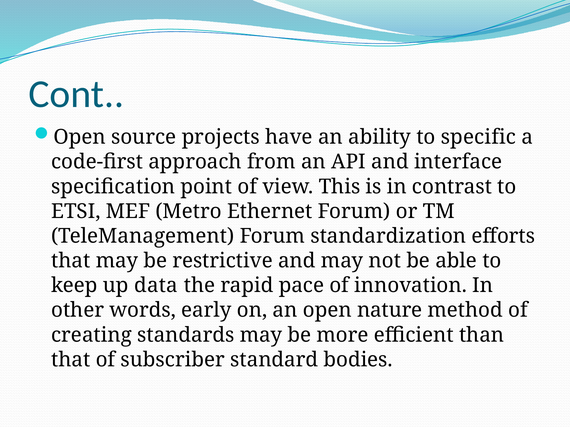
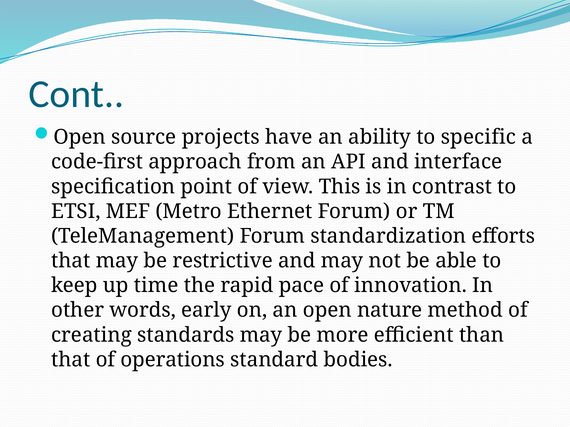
data: data -> time (156, 286)
subscriber: subscriber -> operations (173, 360)
